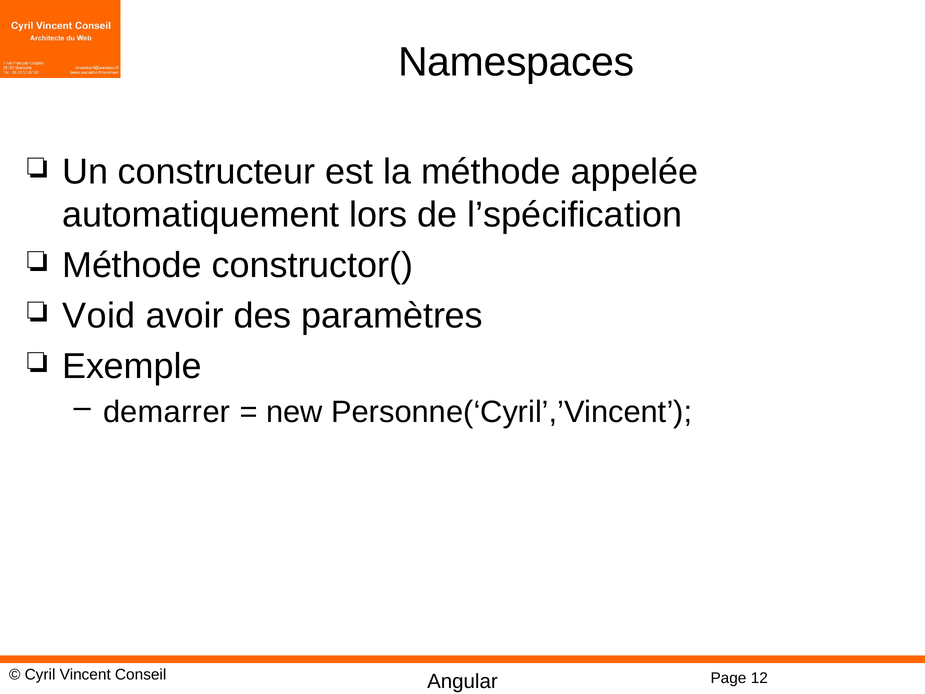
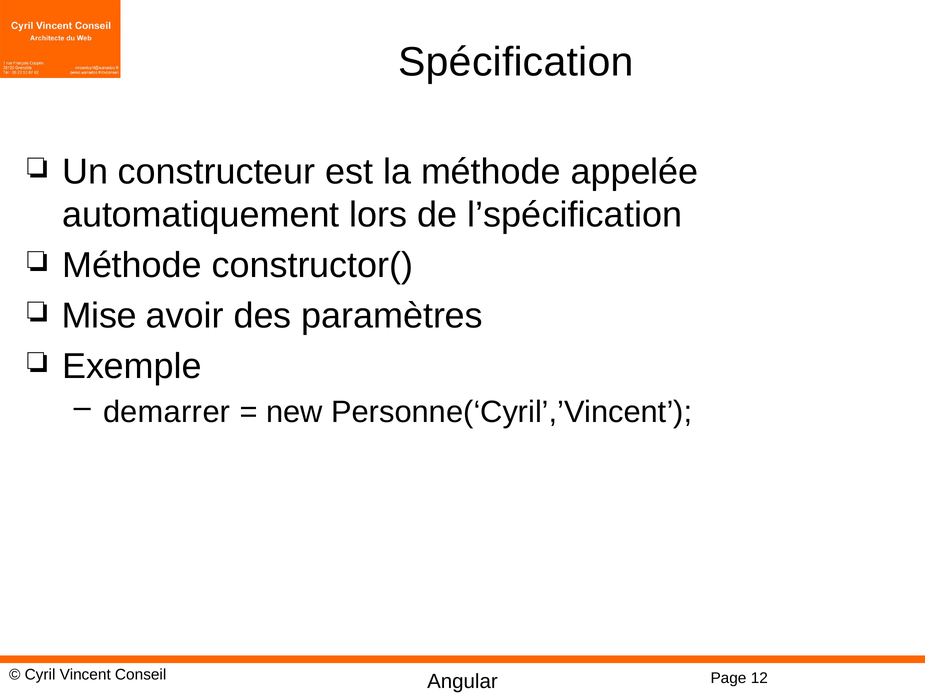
Namespaces: Namespaces -> Spécification (516, 62)
Void: Void -> Mise (99, 316)
